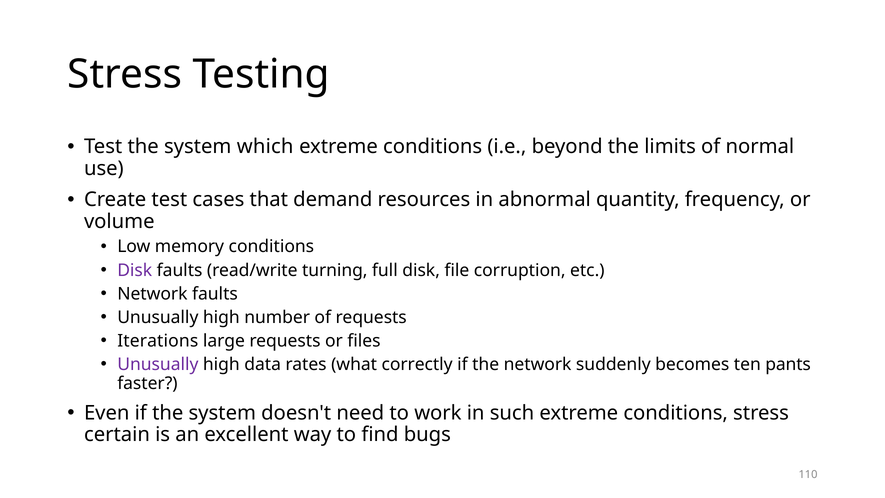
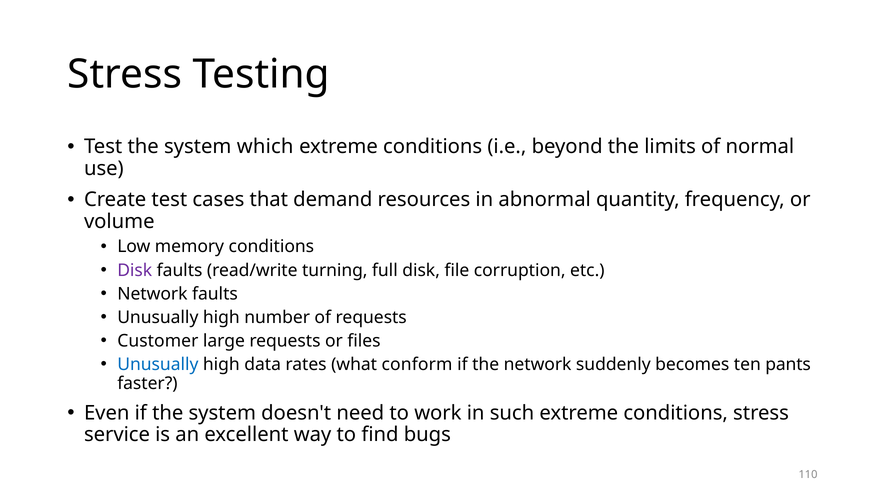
Iterations: Iterations -> Customer (158, 341)
Unusually colour: purple -> blue (158, 364)
correctly: correctly -> conform (417, 364)
certain: certain -> service (117, 435)
